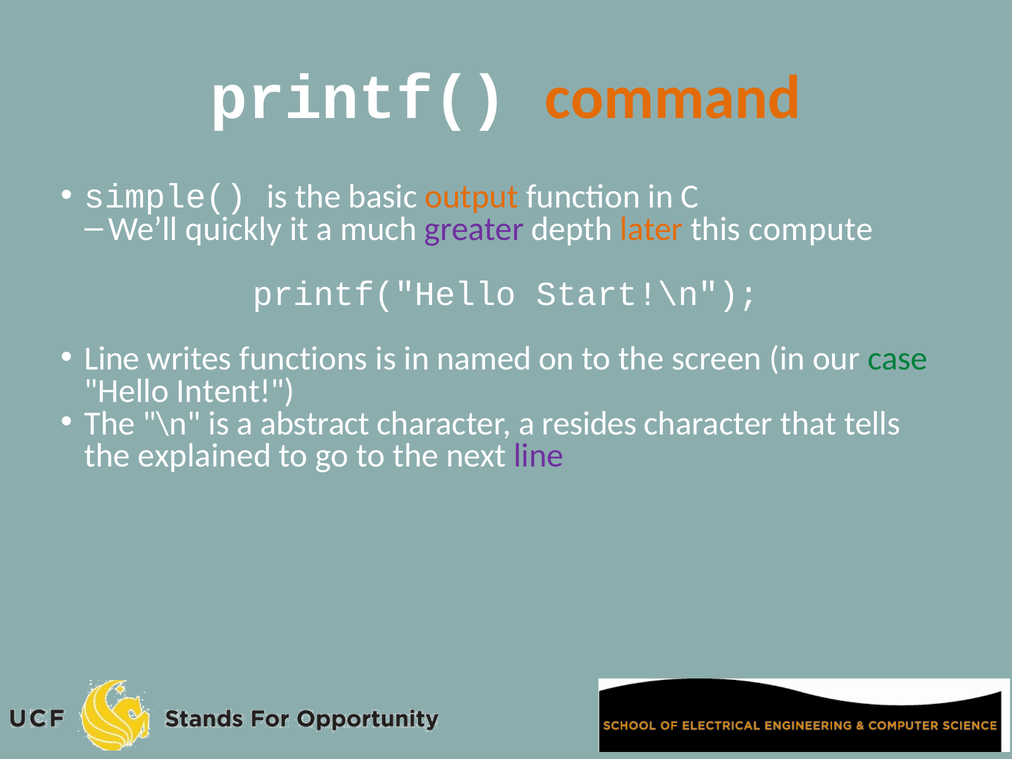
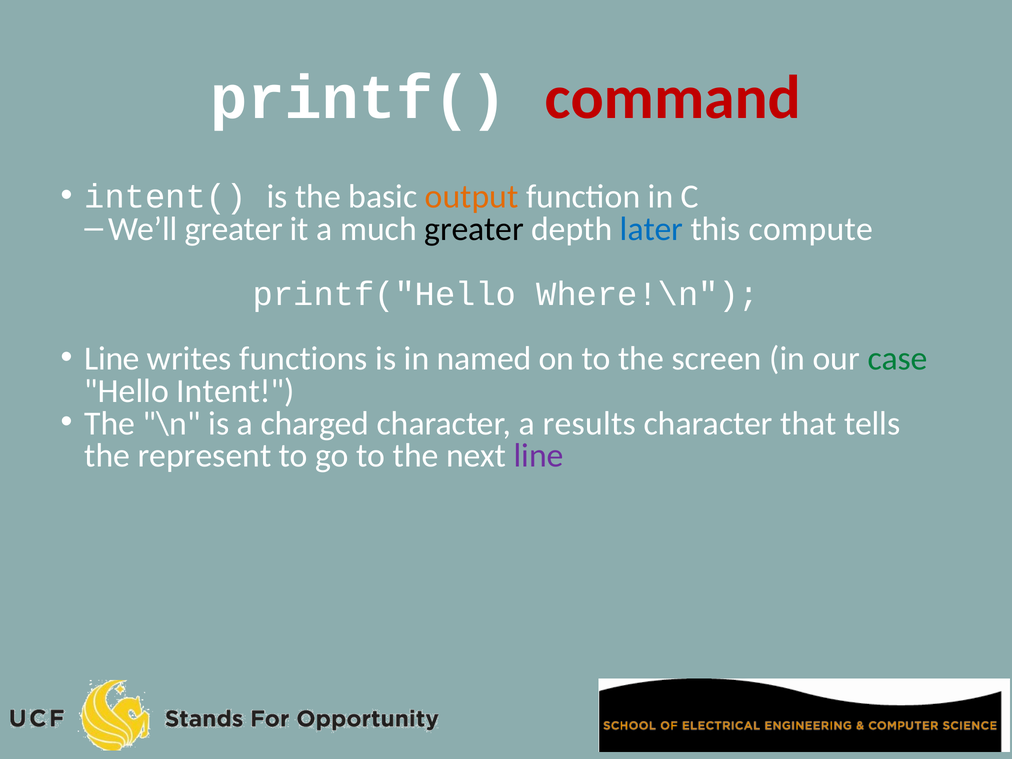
command colour: orange -> red (673, 98)
simple(: simple( -> intent( (165, 197)
We’ll quickly: quickly -> greater (234, 229)
greater colour: purple -> black (474, 229)
later colour: orange -> blue (651, 229)
Start!\n: Start!\n -> Where!\n (648, 294)
abstract: abstract -> charged (315, 423)
resides: resides -> results (589, 423)
explained: explained -> represent (205, 456)
